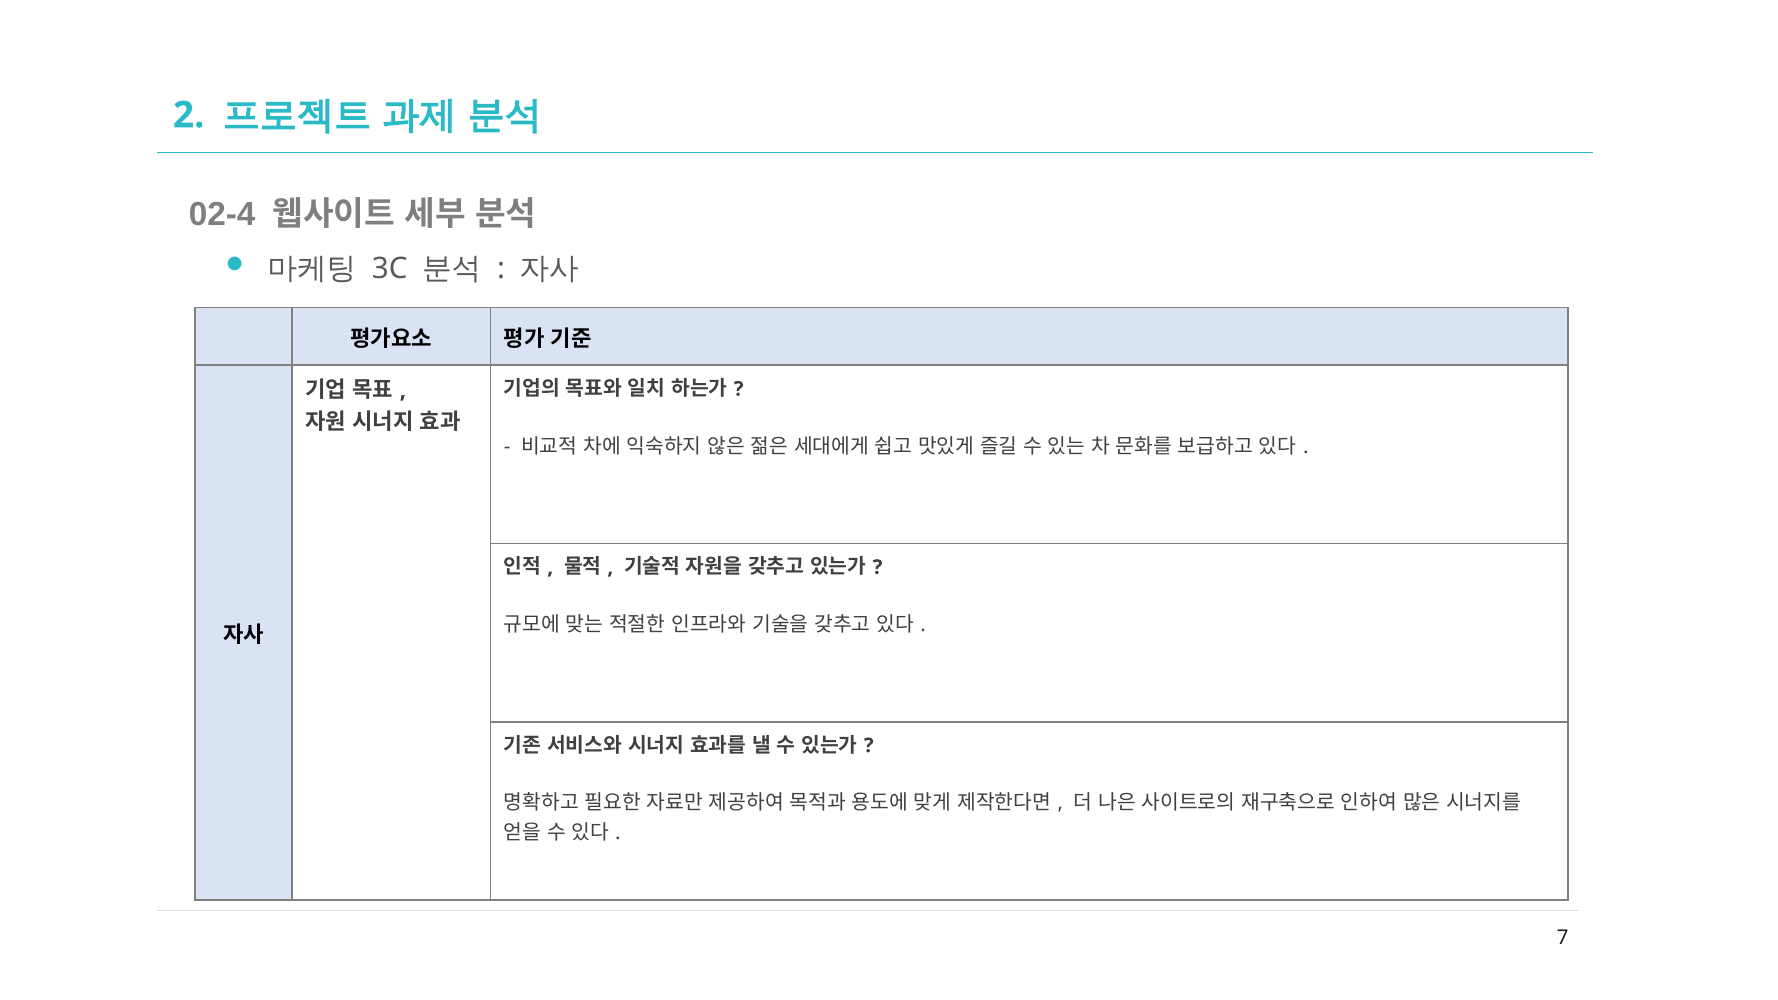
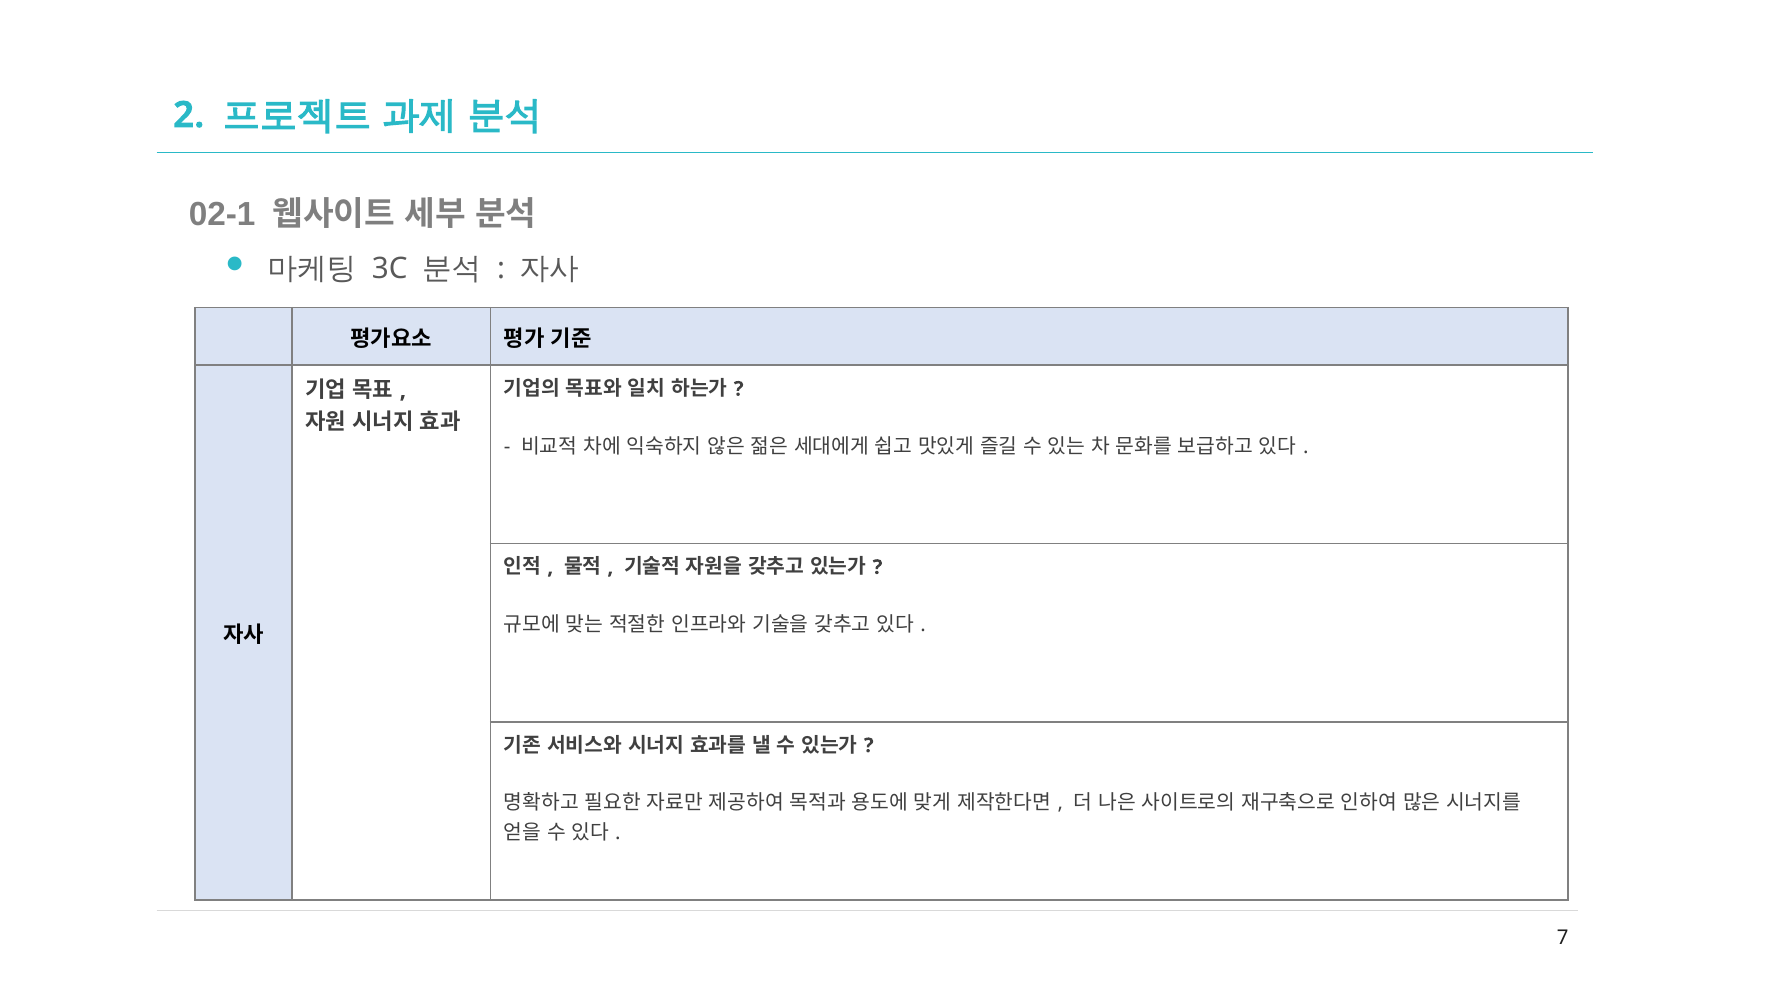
02-4: 02-4 -> 02-1 (222, 214)
